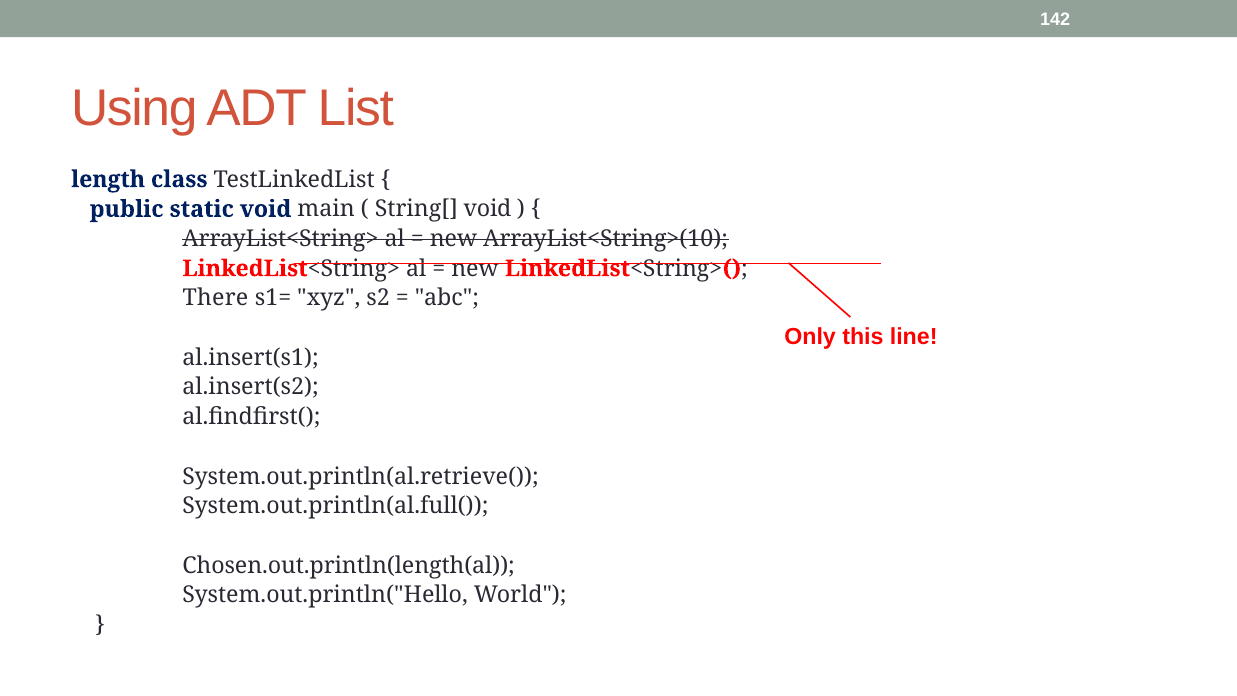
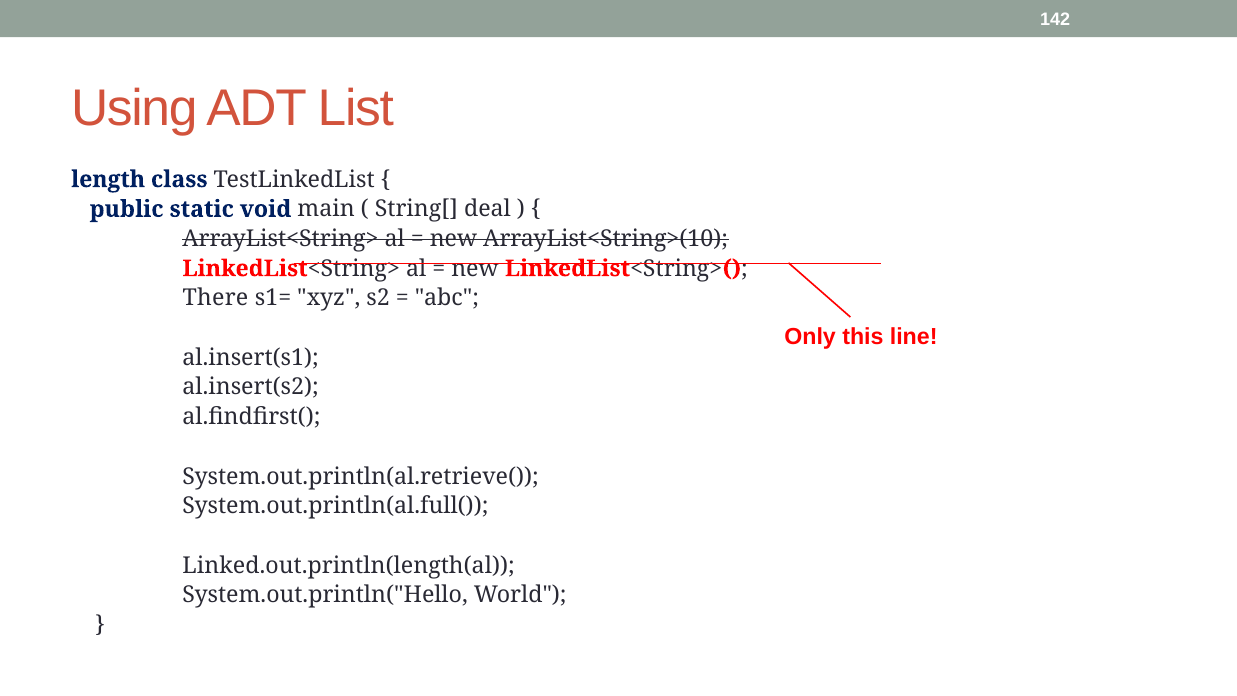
String[ void: void -> deal (487, 209)
Chosen.out.println(length(al: Chosen.out.println(length(al -> Linked.out.println(length(al (349, 565)
